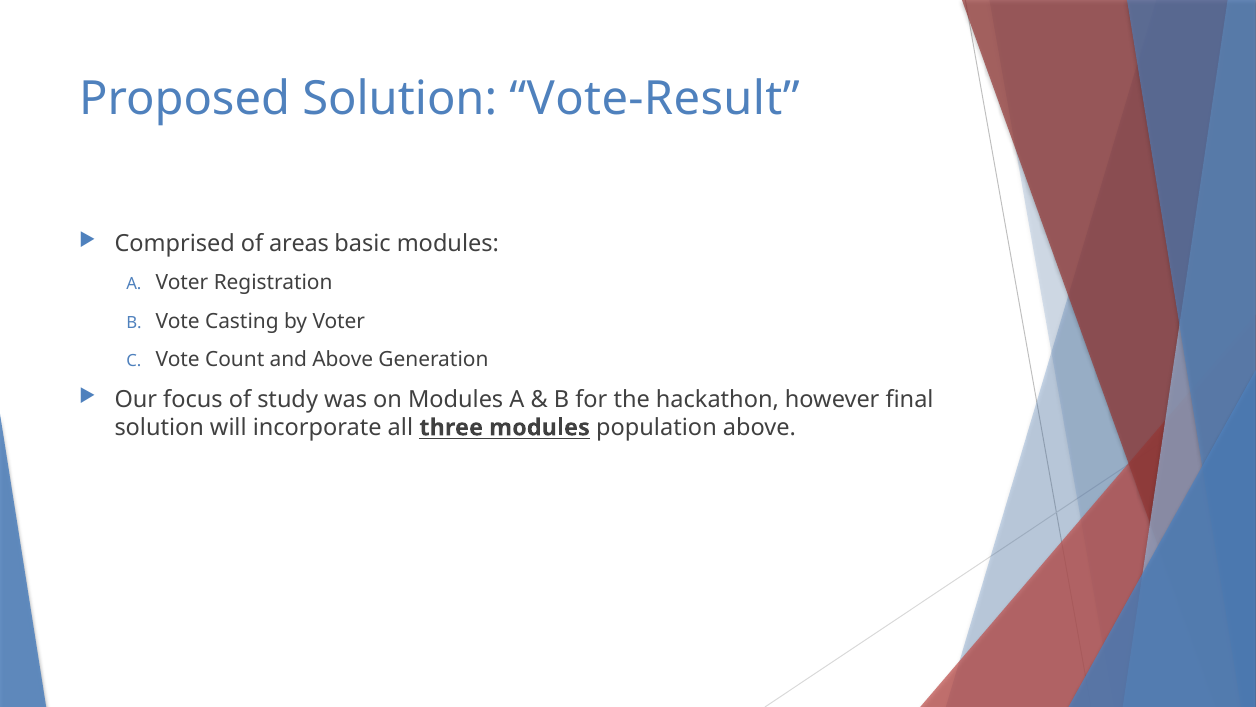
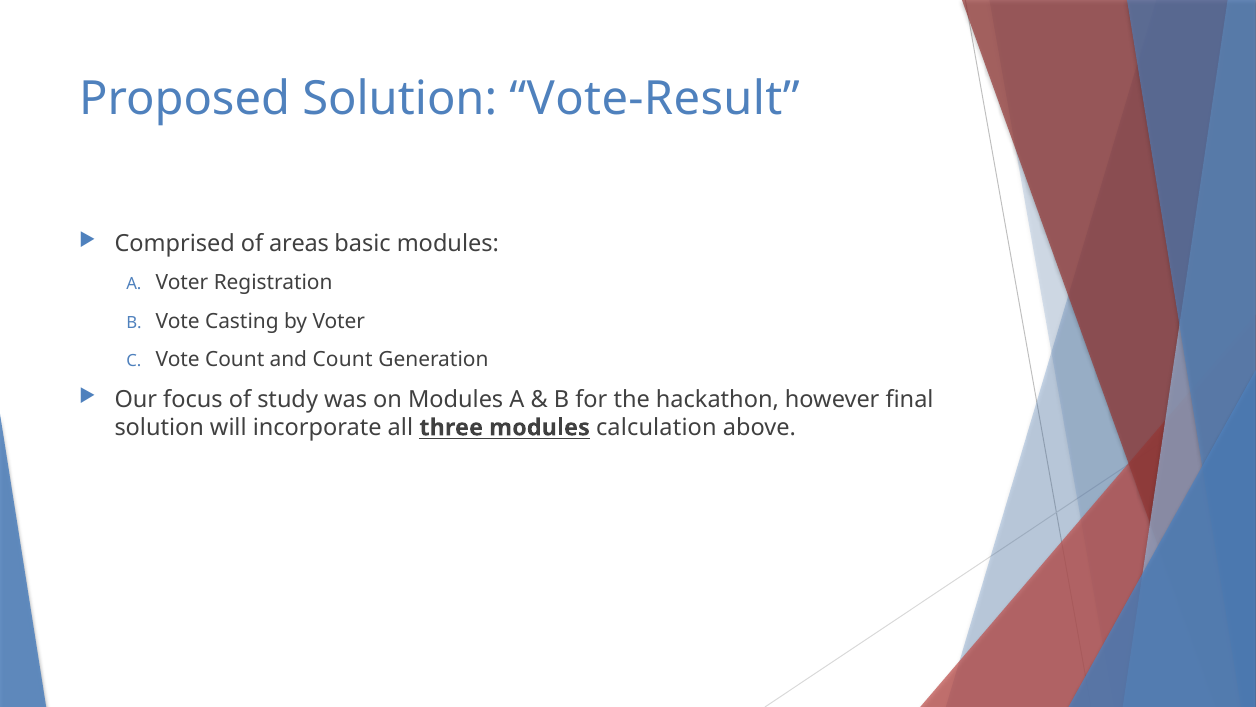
and Above: Above -> Count (343, 359)
population: population -> calculation (656, 427)
